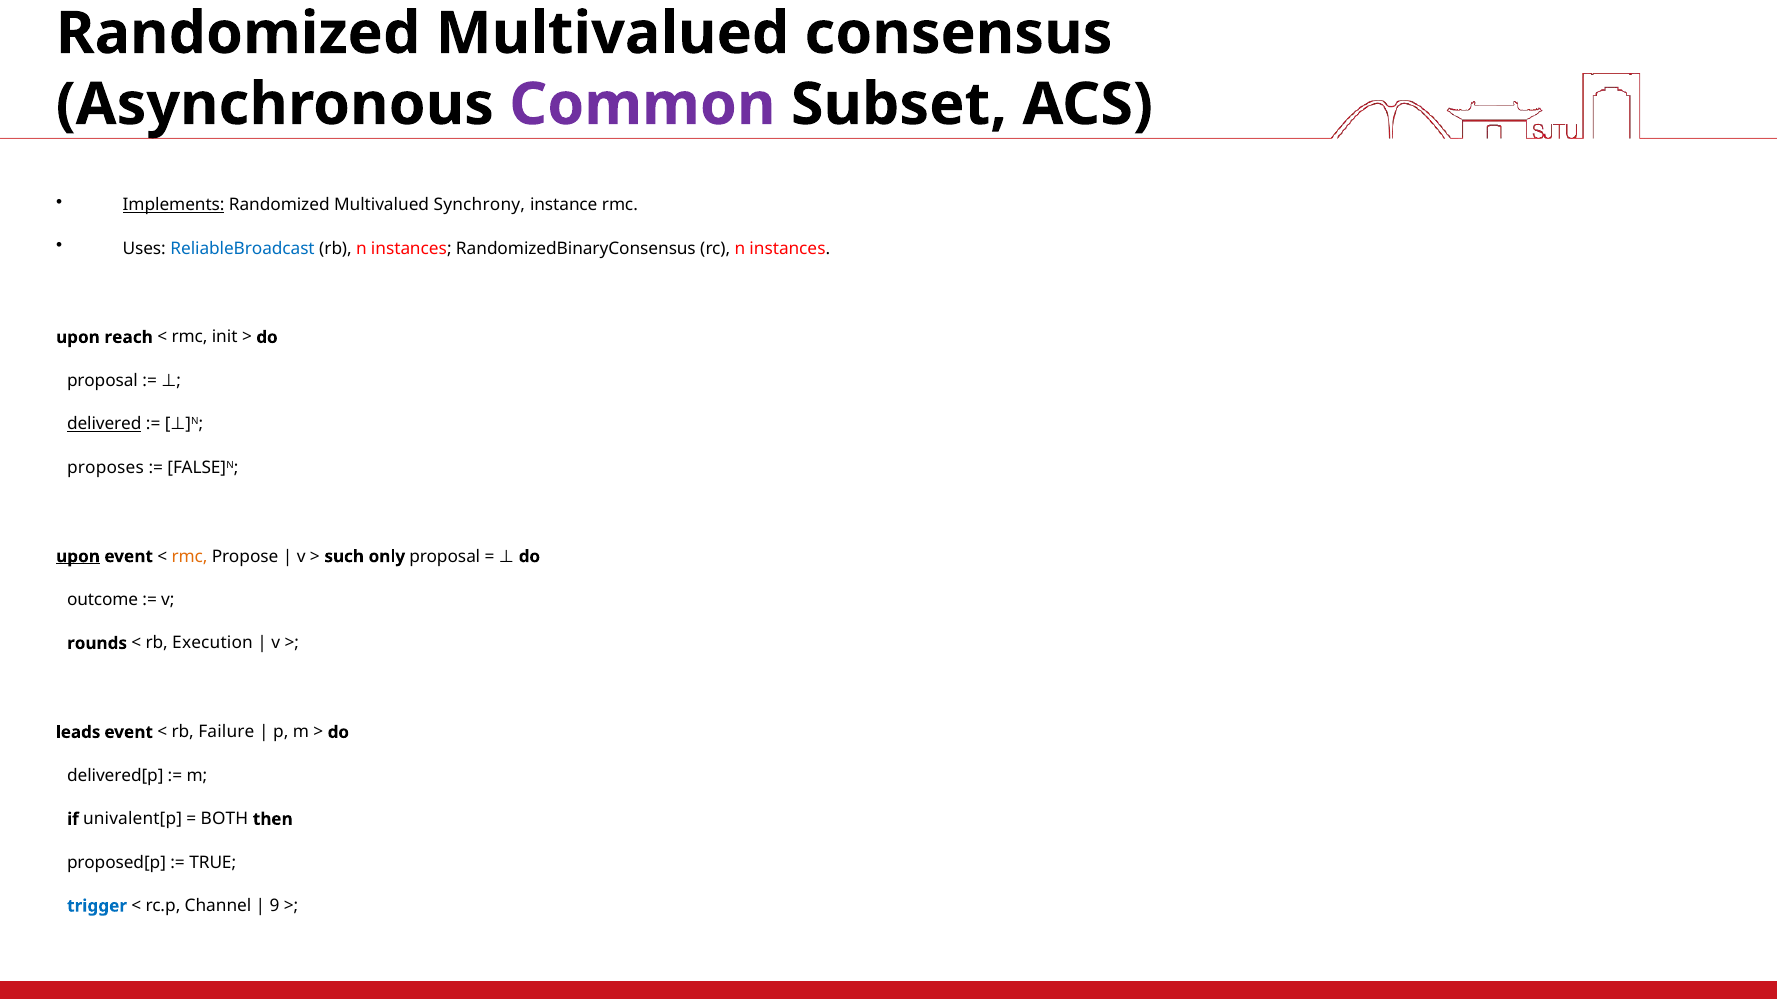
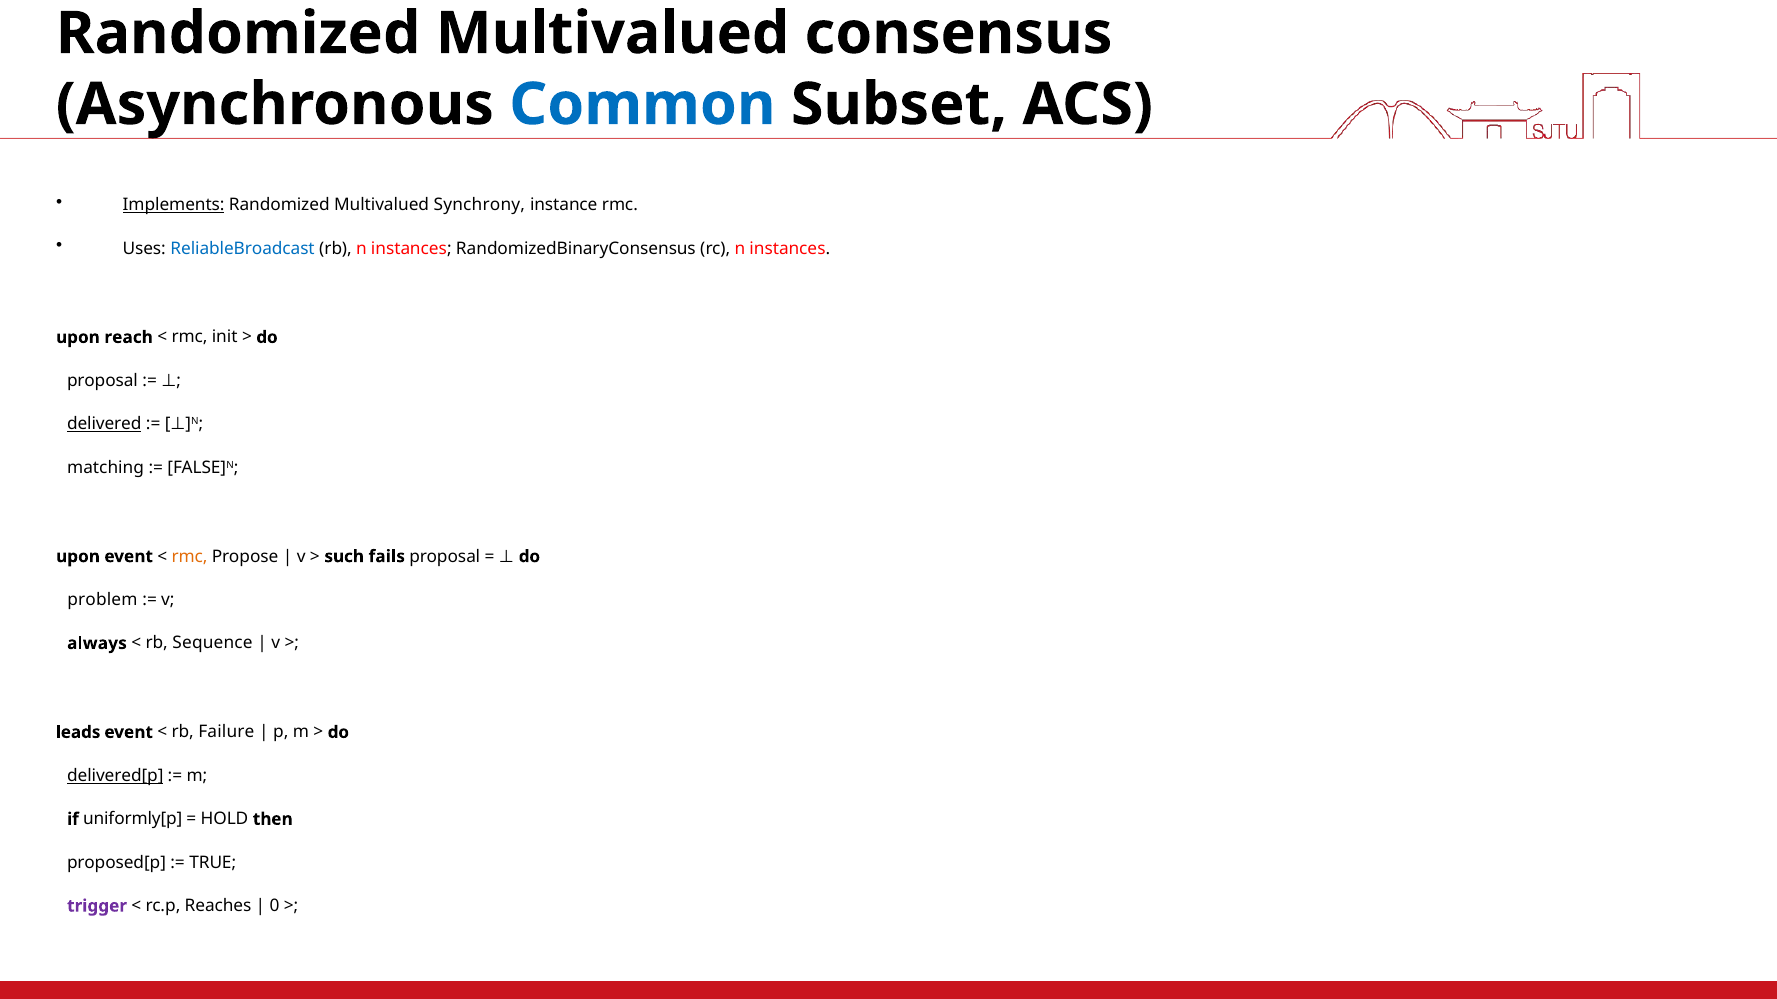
Common colour: purple -> blue (642, 105)
proposes: proposes -> matching (106, 468)
upon underline: present -> none (78, 557)
only: only -> fails (387, 557)
outcome: outcome -> problem (102, 600)
rounds: rounds -> always (97, 644)
Execution: Execution -> Sequence (213, 644)
delivered[p underline: none -> present (115, 776)
univalent[p: univalent[p -> uniformly[p (133, 820)
BOTH: BOTH -> HOLD (225, 820)
trigger colour: blue -> purple (97, 906)
Channel: Channel -> Reaches (218, 906)
9: 9 -> 0 (275, 906)
